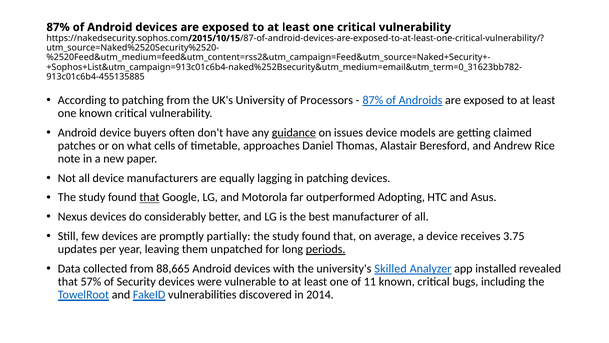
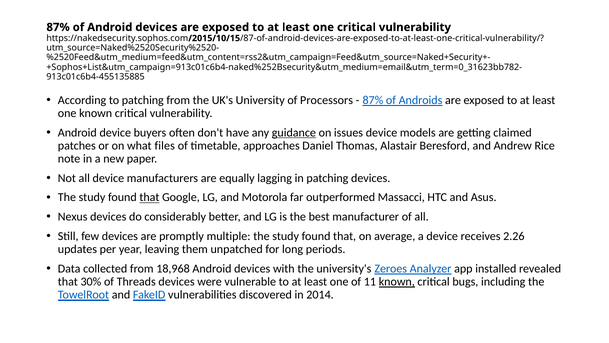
cells: cells -> files (165, 145)
Adopting: Adopting -> Massacci (401, 197)
partially: partially -> multiple (229, 236)
3.75: 3.75 -> 2.26 (514, 236)
periods underline: present -> none (326, 249)
88,665: 88,665 -> 18,968 (173, 268)
Skilled: Skilled -> Zeroes (391, 268)
57%: 57% -> 30% (91, 281)
Security: Security -> Threads (136, 281)
known underline: none -> present (397, 281)
